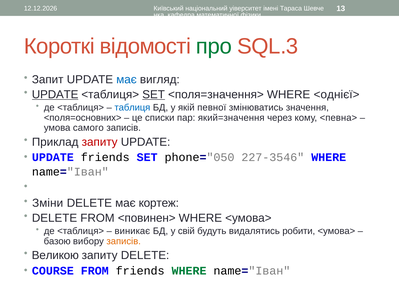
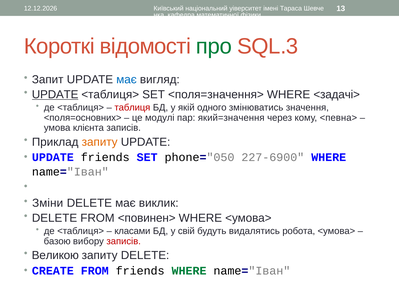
SET underline: present -> none (154, 95)
<однієї>: <однієї> -> <задачі> (337, 95)
таблиця colour: blue -> red (132, 108)
певної: певної -> одного (212, 108)
списки: списки -> модулі (160, 118)
самого: самого -> клієнта (88, 128)
запиту colour: red -> orange (100, 142)
227-3546: 227-3546 -> 227-6900 (273, 157)
кортеж: кортеж -> виклик (159, 203)
виникає: виникає -> класами (132, 231)
робити: робити -> робота (299, 231)
записів colour: orange -> red (124, 241)
COURSE: COURSE -> CREATE (53, 271)
